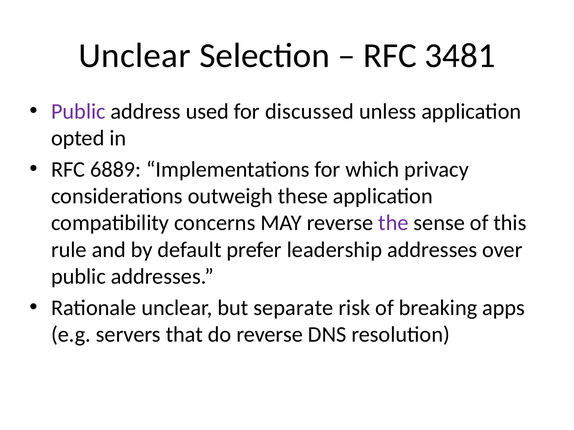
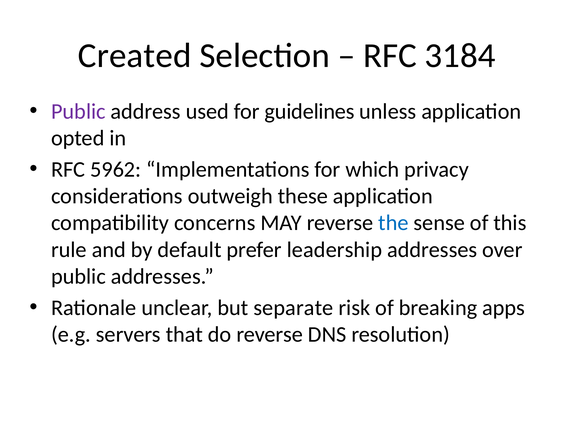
Unclear: Unclear -> Created (135, 56)
3481: 3481 -> 3184 (460, 56)
discussed: discussed -> guidelines (310, 112)
6889: 6889 -> 5962 (116, 170)
the colour: purple -> blue (393, 223)
